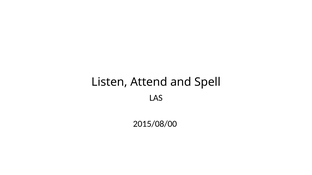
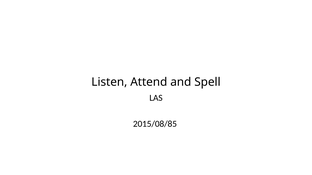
2015/08/00: 2015/08/00 -> 2015/08/85 (155, 124)
